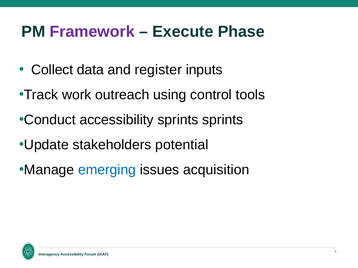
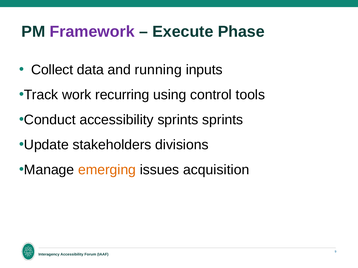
register: register -> running (158, 70)
outreach: outreach -> recurring (122, 95)
potential: potential -> divisions (182, 145)
emerging colour: blue -> orange (107, 170)
